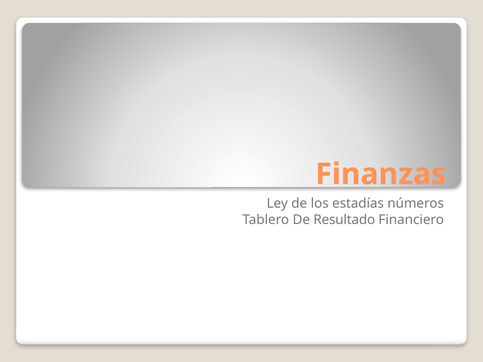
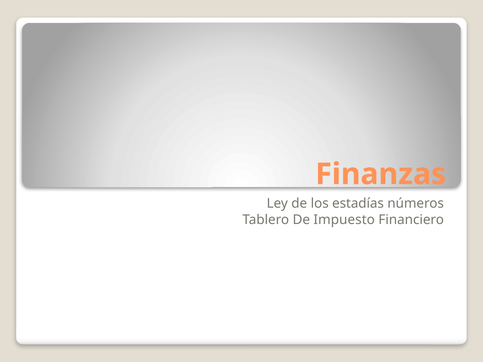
Resultado: Resultado -> Impuesto (344, 220)
